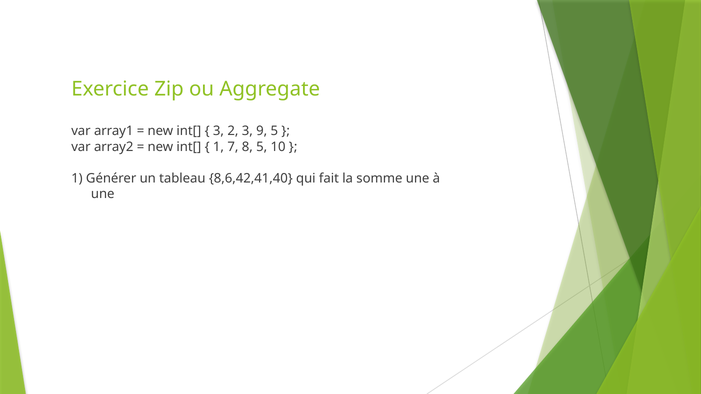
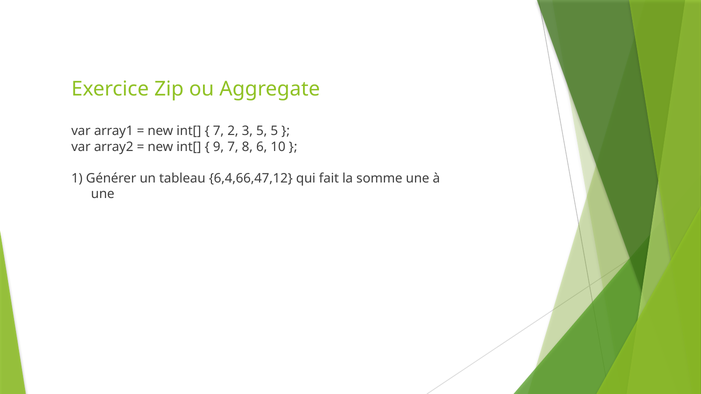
3: 3 -> 7 (218, 131)
3 9: 9 -> 5 (262, 131)
1: 1 -> 9 (218, 147)
8 5: 5 -> 6 (262, 147)
8,6,42,41,40: 8,6,42,41,40 -> 6,4,66,47,12 (251, 178)
